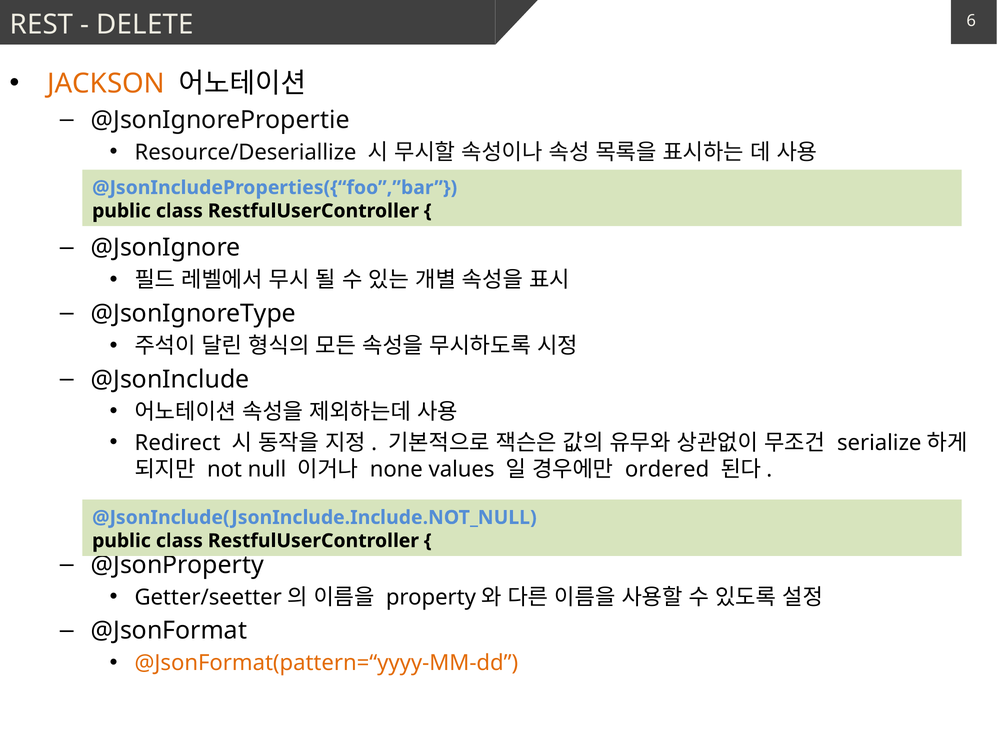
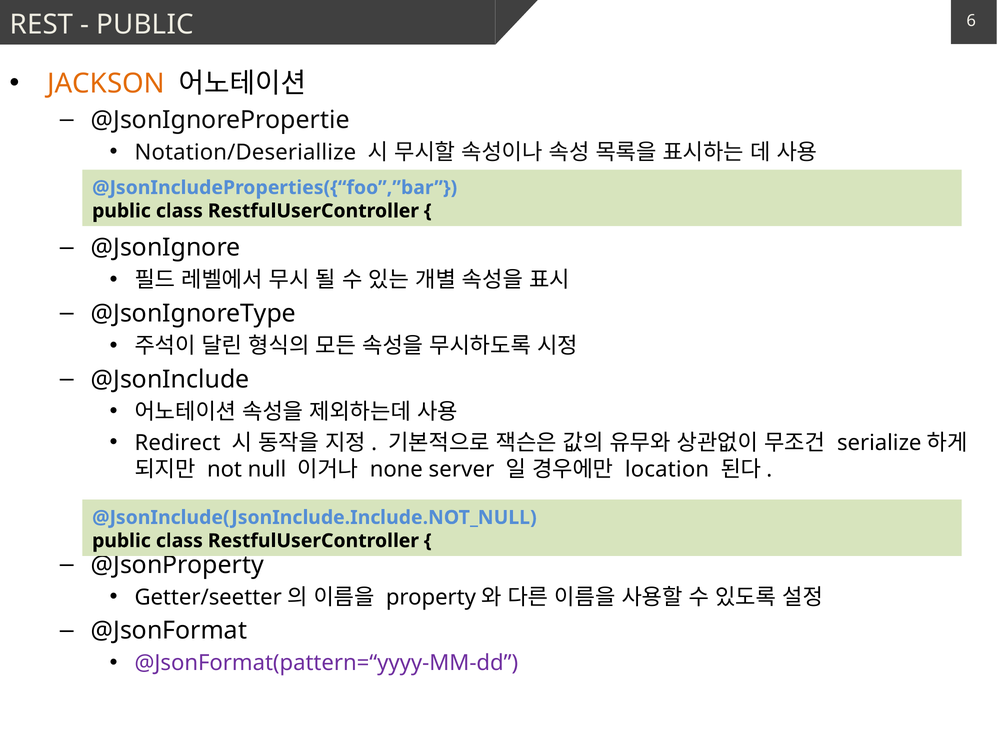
DELETE: DELETE -> PUBLIC (145, 25)
Resource/Deseriallize: Resource/Deseriallize -> Notation/Deseriallize (245, 152)
values: values -> server (461, 469)
ordered: ordered -> location (667, 469)
@JsonFormat(pattern=“yyyy-MM-dd colour: orange -> purple (326, 663)
